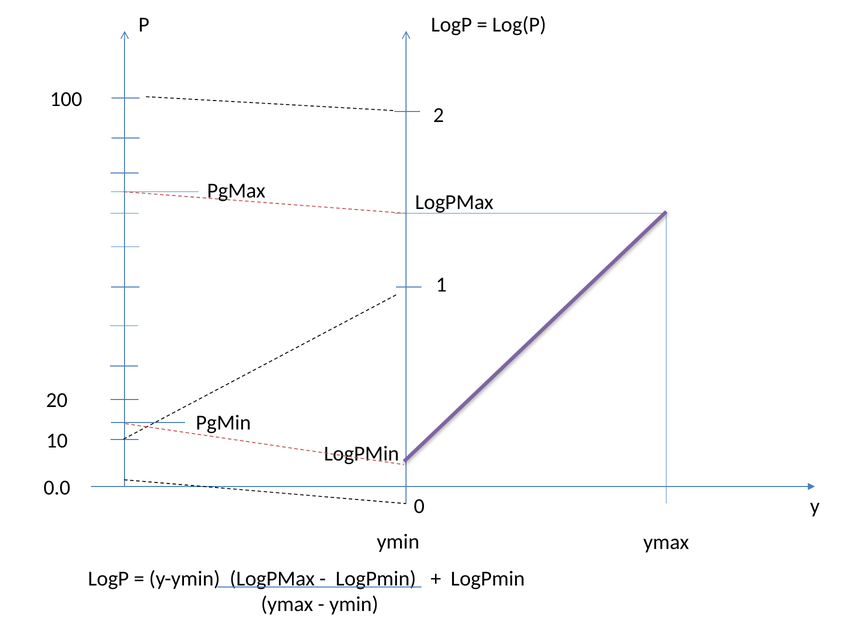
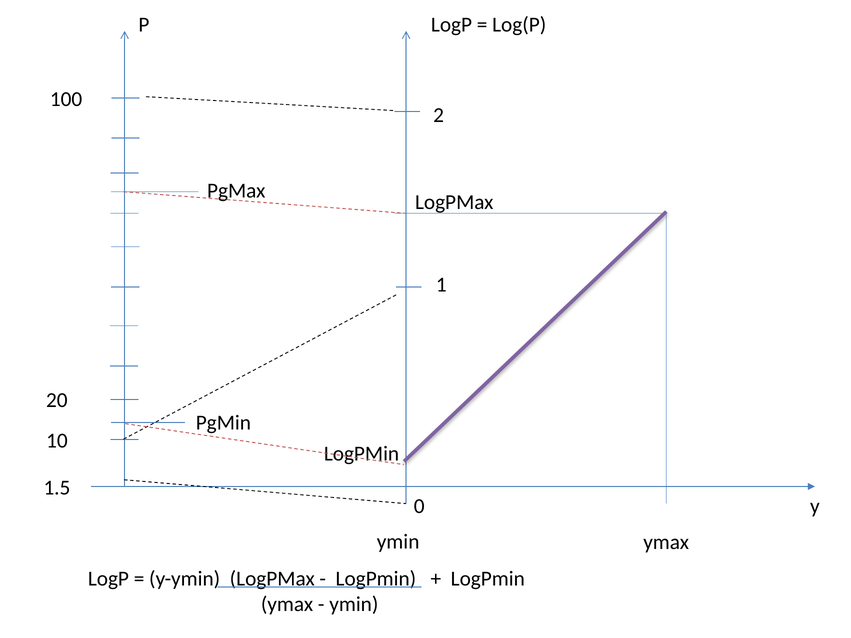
0.0: 0.0 -> 1.5 (57, 488)
